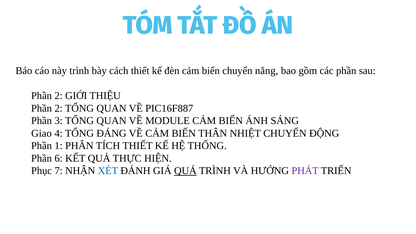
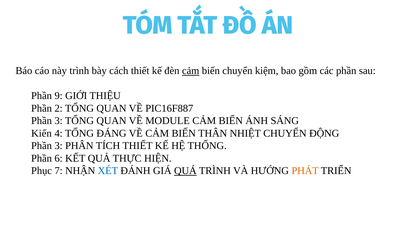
cảm underline: none -> present (191, 71)
năng: năng -> kiệm (267, 71)
2: 2 -> 9 (59, 96)
Giao: Giao -> Kiến (41, 133)
1: 1 -> 3 (59, 146)
PHÁT colour: purple -> orange (305, 171)
